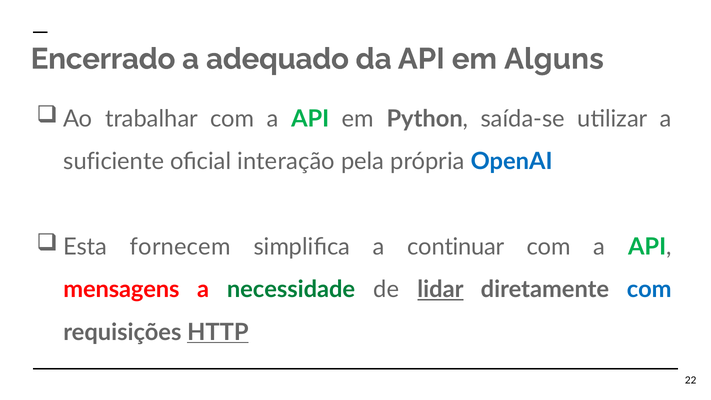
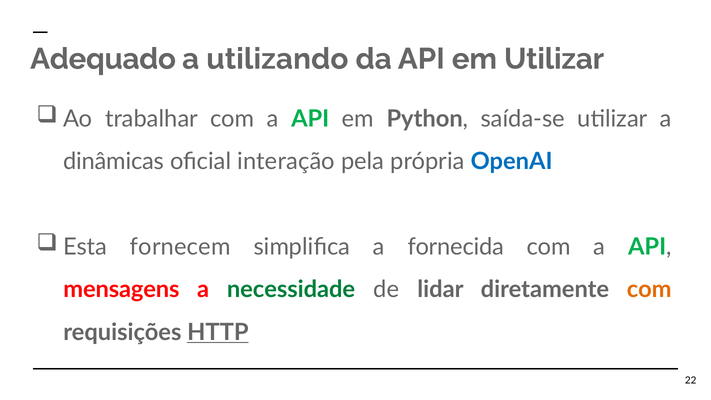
Encerrado: Encerrado -> Adequado (103, 59)
adequado: adequado -> utilizando (277, 59)
em Alguns: Alguns -> Utilizar (554, 59)
suficiente: suficiente -> dinâmicas (114, 162)
continuar: continuar -> fornecida (456, 247)
lidar underline: present -> none (440, 290)
com colour: blue -> orange (649, 290)
